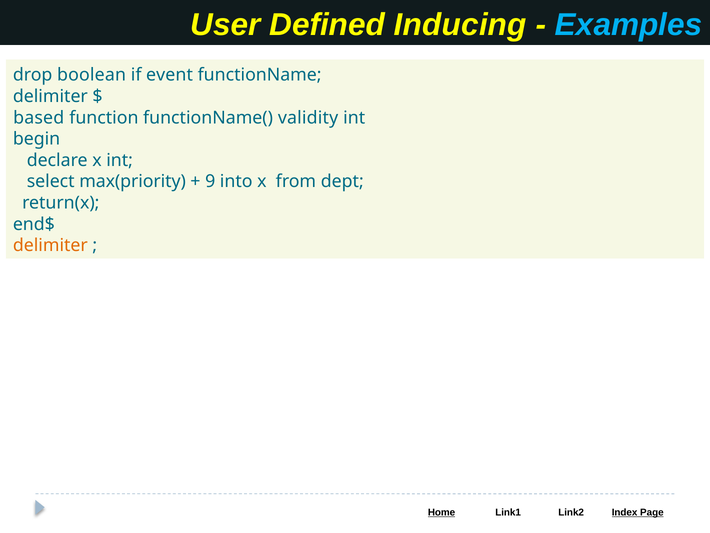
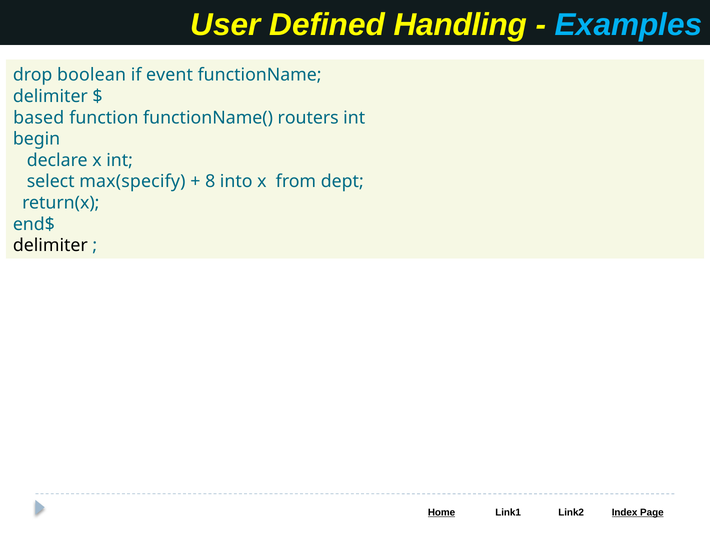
Inducing: Inducing -> Handling (460, 25)
validity: validity -> routers (308, 118)
max(priority: max(priority -> max(specify (132, 181)
9: 9 -> 8 (210, 181)
delimiter colour: orange -> black (50, 245)
